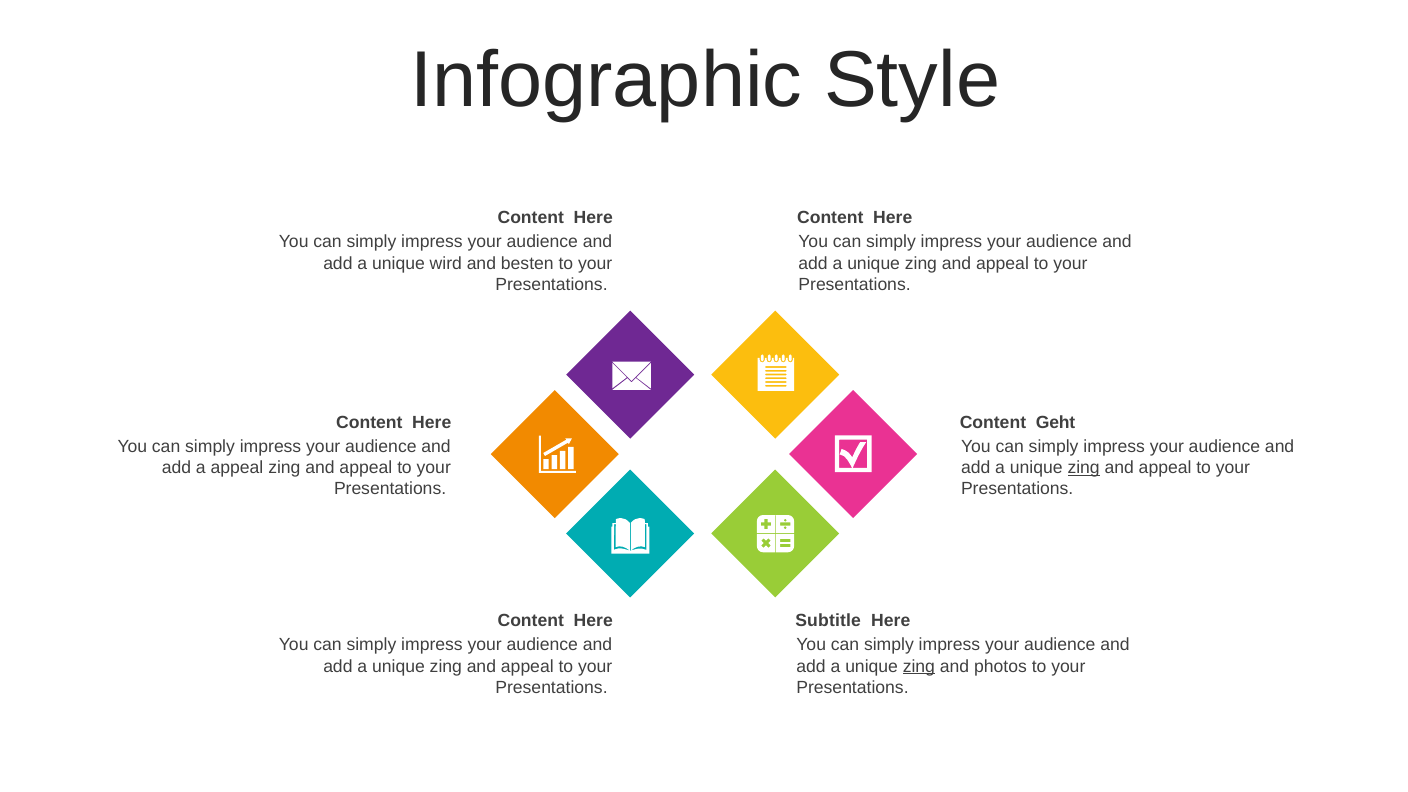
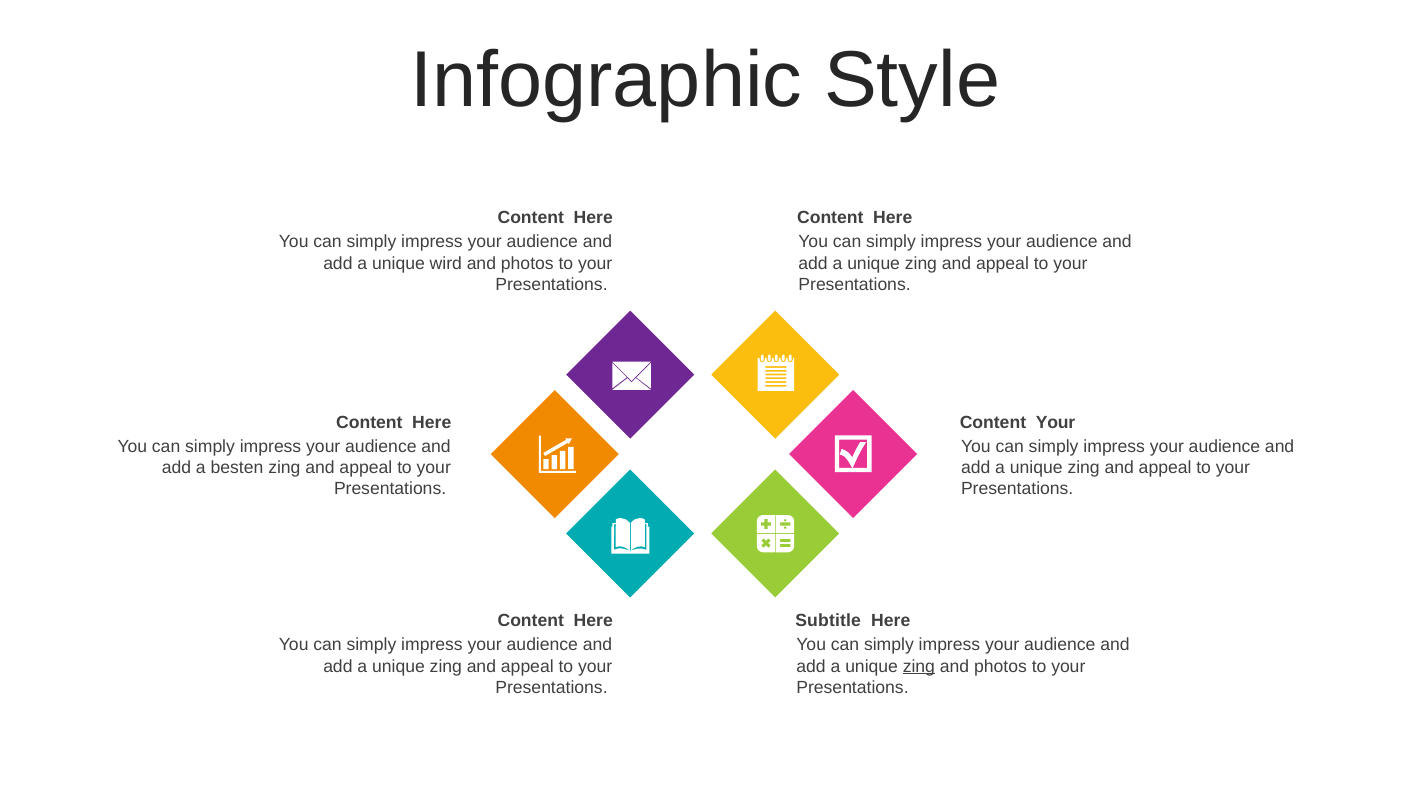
besten: besten -> photos (527, 263)
Content Geht: Geht -> Your (1056, 423)
a appeal: appeal -> besten (237, 468)
zing underline: present -> none (1084, 468)
